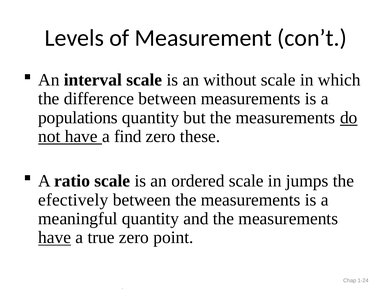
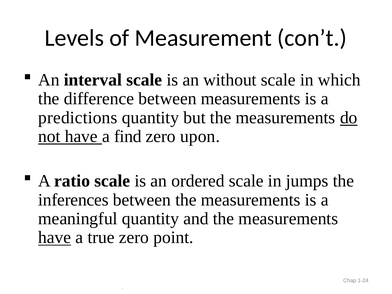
populations: populations -> predictions (78, 118)
these: these -> upon (200, 136)
efectively: efectively -> inferences (73, 200)
